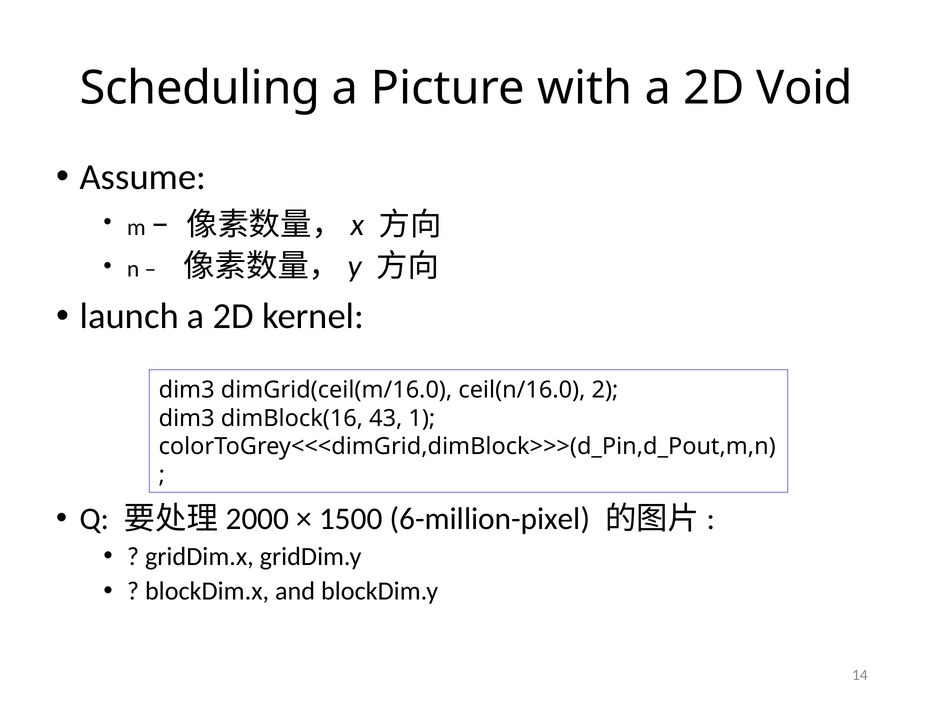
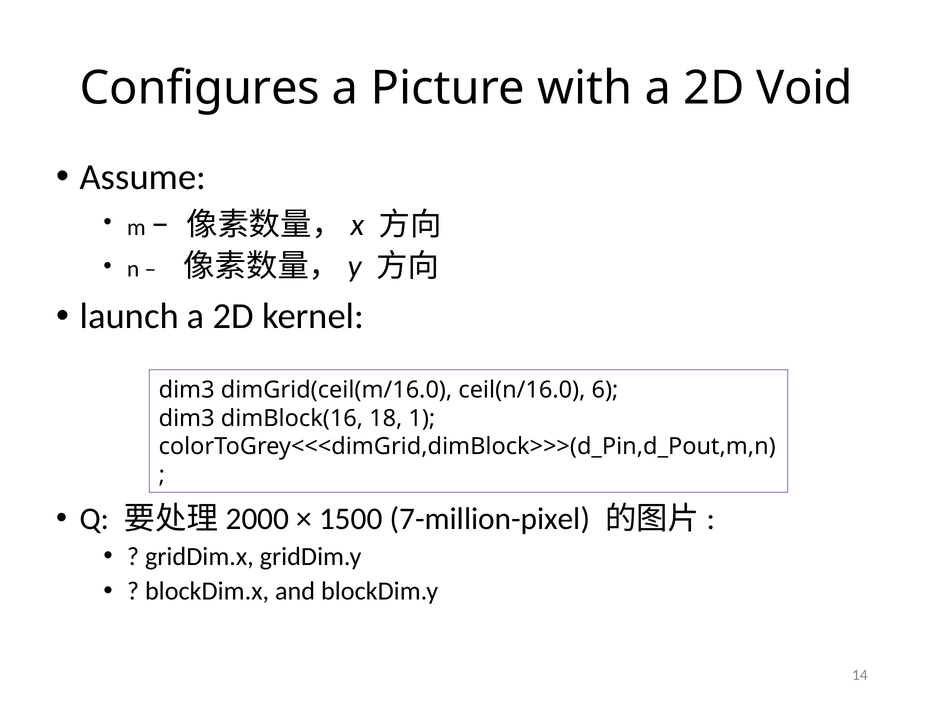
Scheduling: Scheduling -> Configures (200, 88)
2: 2 -> 6 (605, 390)
43: 43 -> 18 (386, 418)
6-million-pixel: 6-million-pixel -> 7-million-pixel (490, 518)
